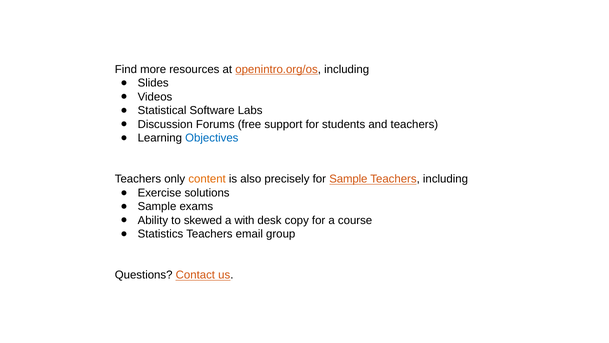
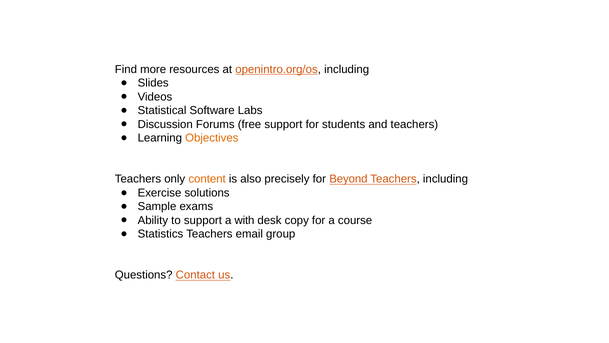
Objectives colour: blue -> orange (212, 138)
for Sample: Sample -> Beyond (348, 179)
to skewed: skewed -> support (203, 220)
